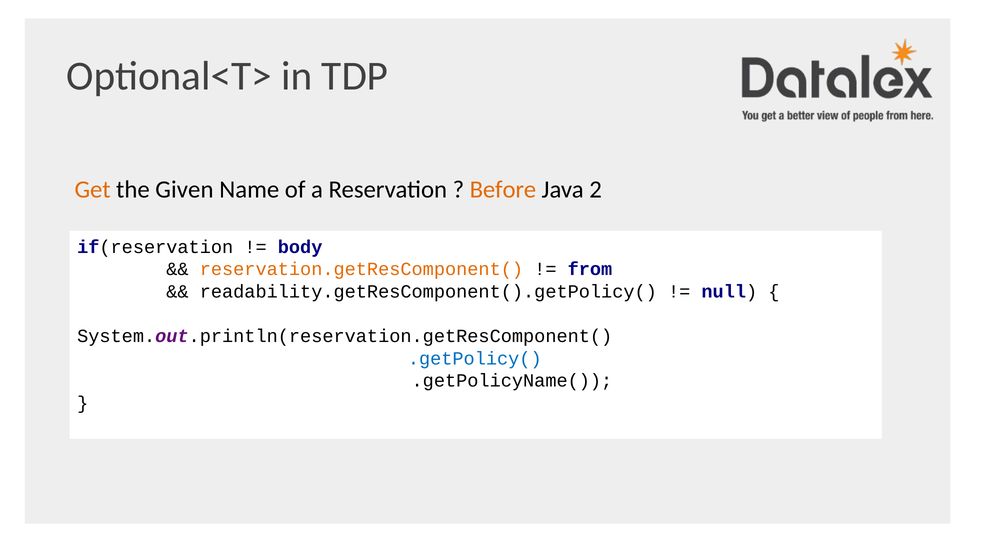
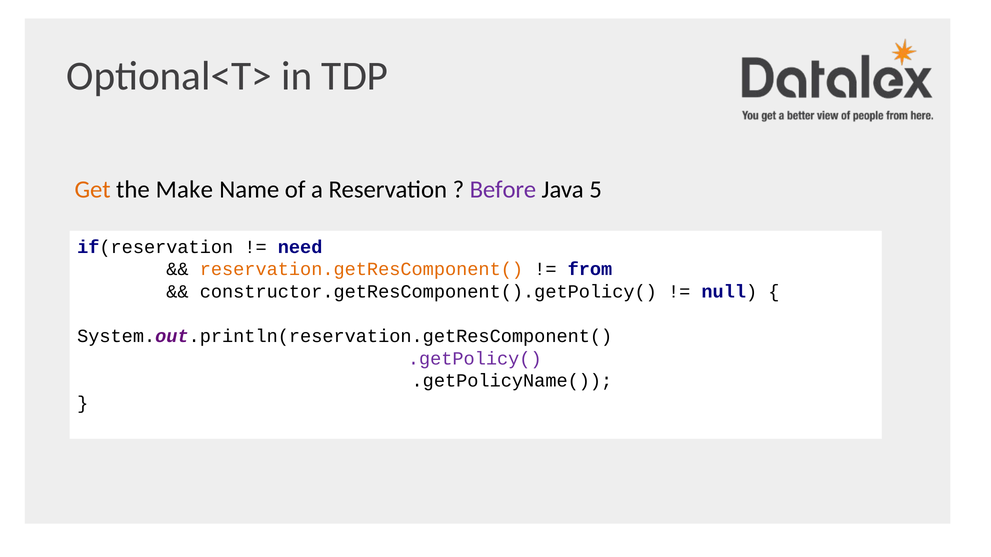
Given: Given -> Make (184, 190)
Before colour: orange -> purple (503, 190)
2: 2 -> 5 (596, 190)
body: body -> need (300, 247)
readability.getResComponent().getPolicy(: readability.getResComponent().getPolicy( -> constructor.getResComponent().getPolicy( (428, 292)
.getPolicy( colour: blue -> purple (475, 359)
